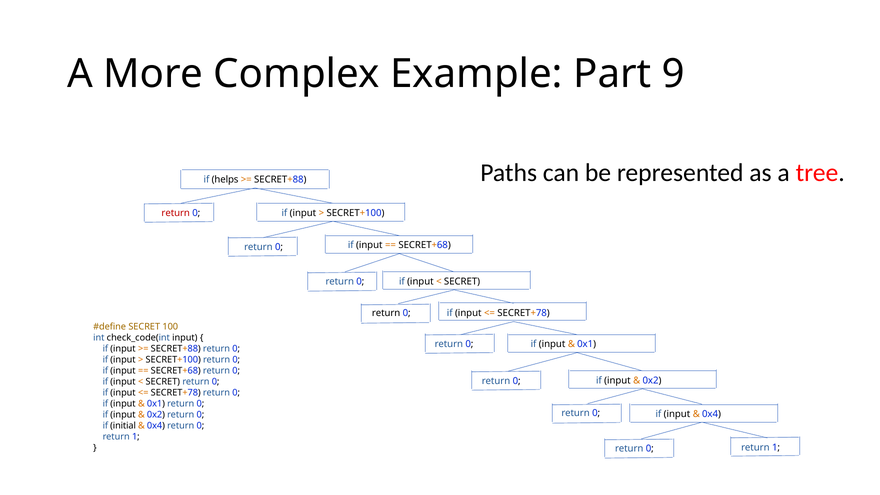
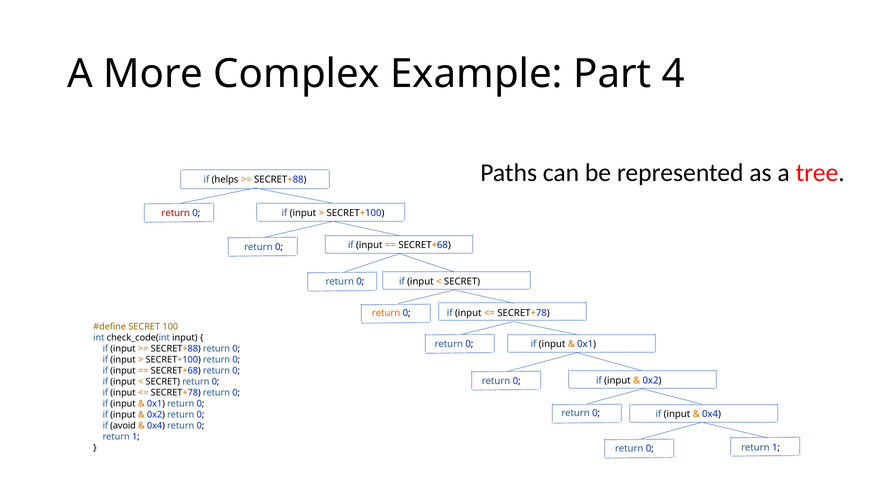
9: 9 -> 4 (673, 74)
return colour: black -> orange (386, 313)
initial: initial -> avoid (123, 426)
